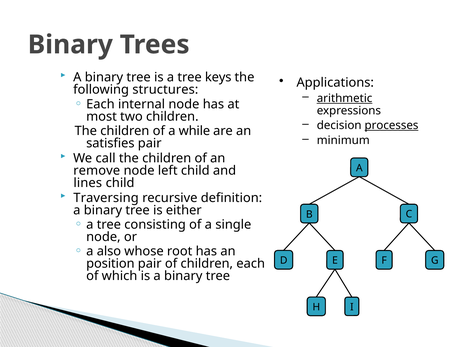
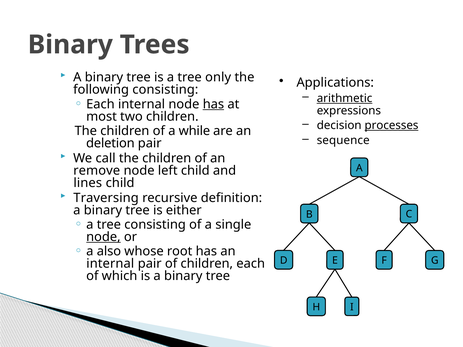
keys: keys -> only (218, 77)
following structures: structures -> consisting (165, 90)
has underline: none -> present (213, 104)
minimum: minimum -> sequence (343, 140)
satisfies: satisfies -> deletion (110, 143)
node underline: none -> present (103, 237)
position: position -> internal (110, 264)
